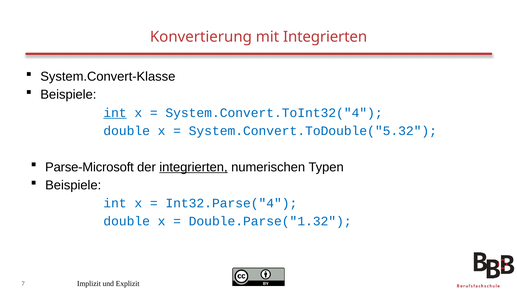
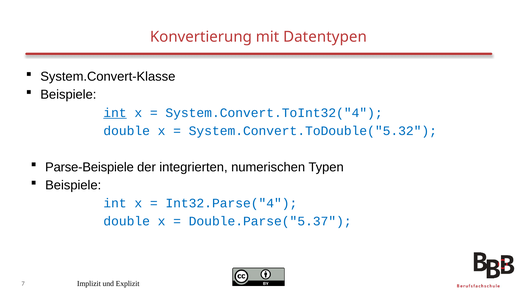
mit Integrierten: Integrierten -> Datentypen (325, 37)
Parse-Microsoft: Parse-Microsoft -> Parse-Beispiele (89, 167)
integrierten underline: present -> none (193, 167)
Double.Parse("1.32: Double.Parse("1.32 -> Double.Parse("5.37 (270, 221)
